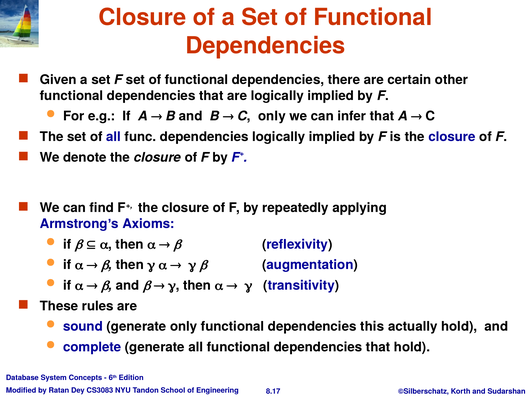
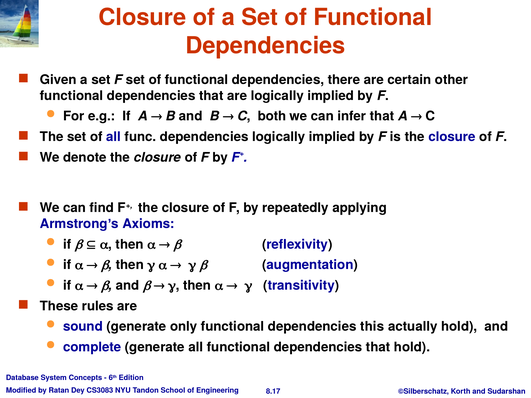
C only: only -> both (272, 116)
